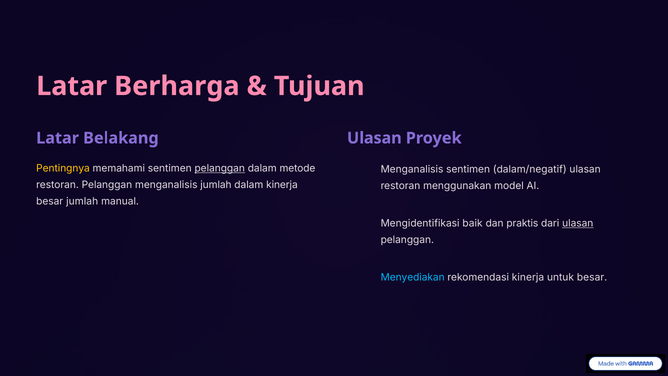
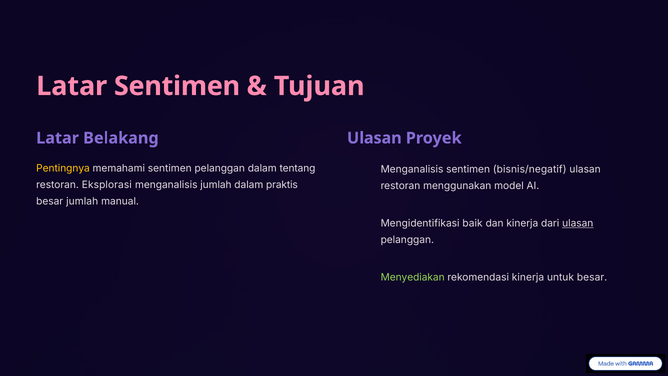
Latar Berharga: Berharga -> Sentimen (177, 86)
pelanggan underline: present -> none (220, 168)
metode: metode -> tentang (297, 168)
dalam/negatif: dalam/negatif -> bisnis/negatif (530, 169)
restoran Pelanggan: Pelanggan -> Eksplorasi (107, 185)
dalam kinerja: kinerja -> praktis (282, 185)
dan praktis: praktis -> kinerja (522, 223)
Menyediakan colour: light blue -> light green (413, 277)
